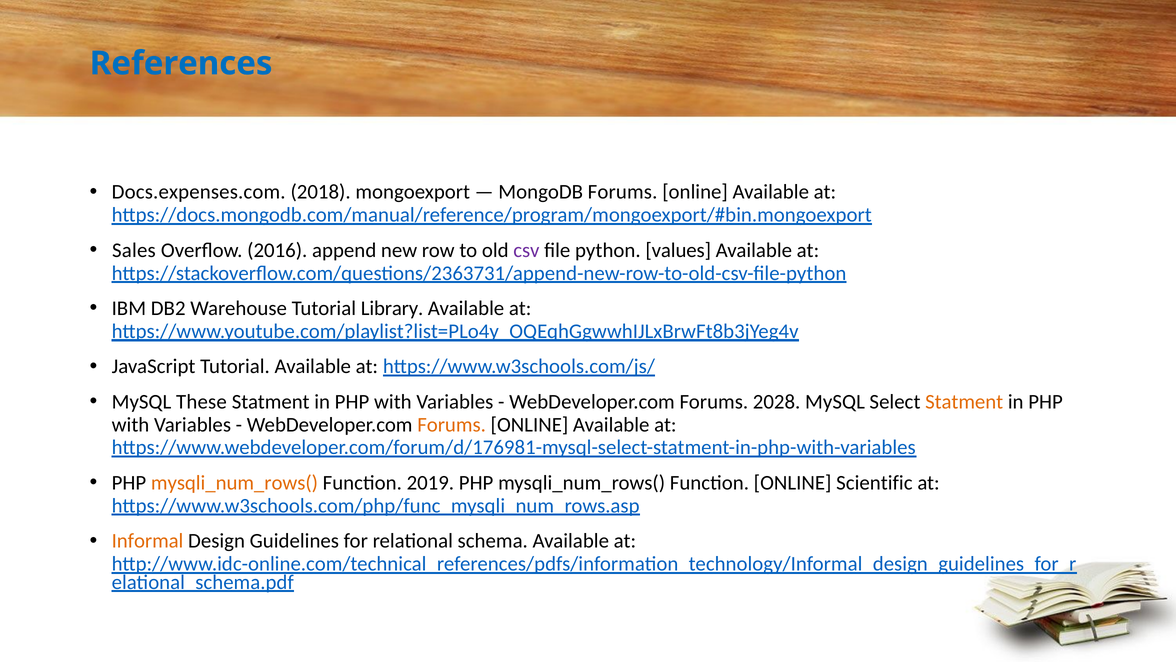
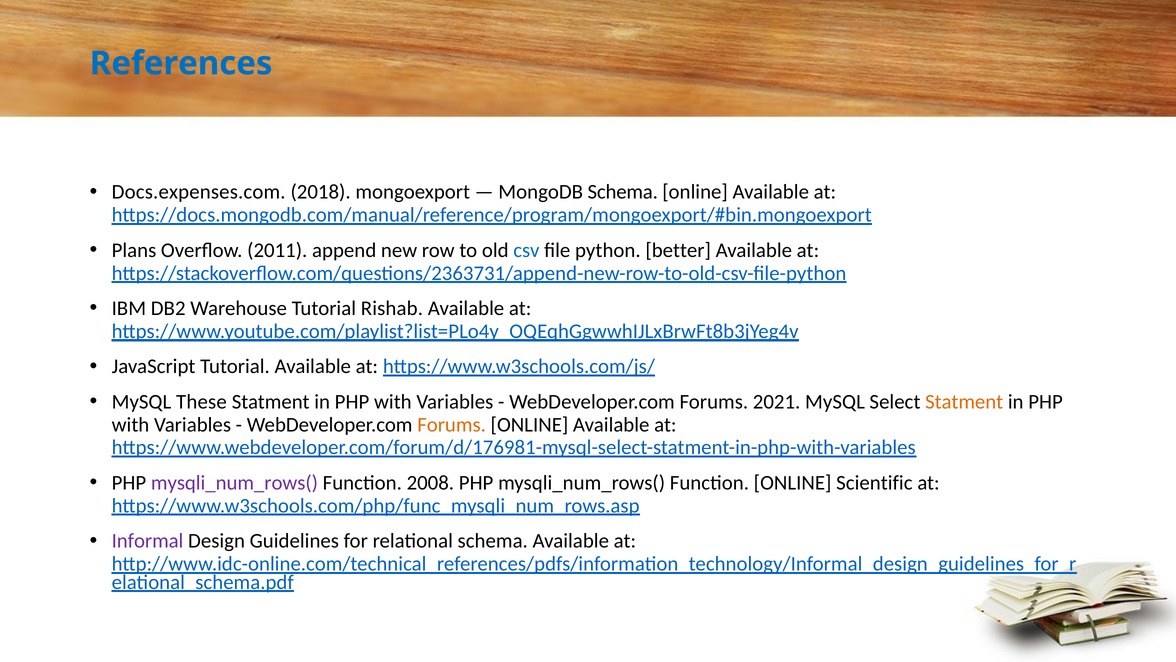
MongoDB Forums: Forums -> Schema (623, 192)
Sales: Sales -> Plans (134, 250)
2016: 2016 -> 2011 (277, 250)
csv colour: purple -> blue (526, 250)
values: values -> better (678, 250)
Library: Library -> Rishab (392, 308)
2028: 2028 -> 2021 (777, 401)
mysqli_num_rows( colour: orange -> purple (234, 482)
2019: 2019 -> 2008 (430, 482)
Informal colour: orange -> purple (148, 541)
